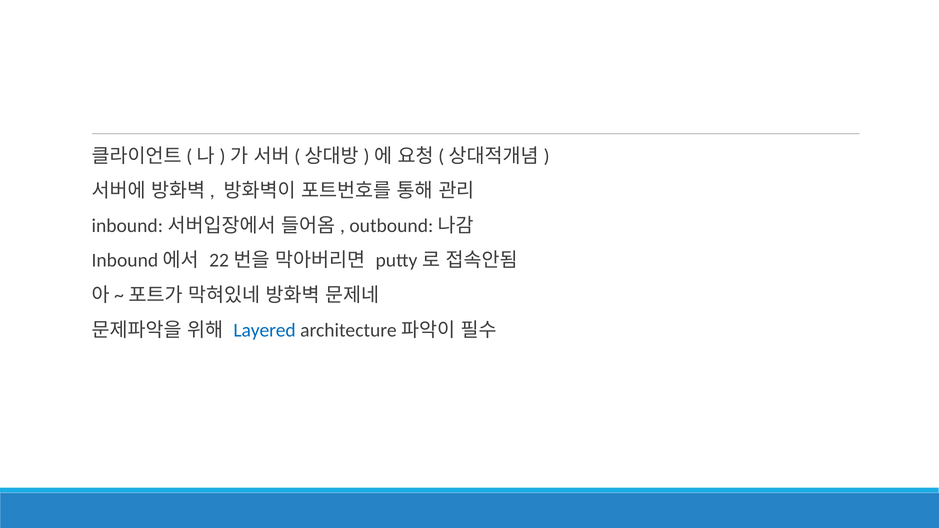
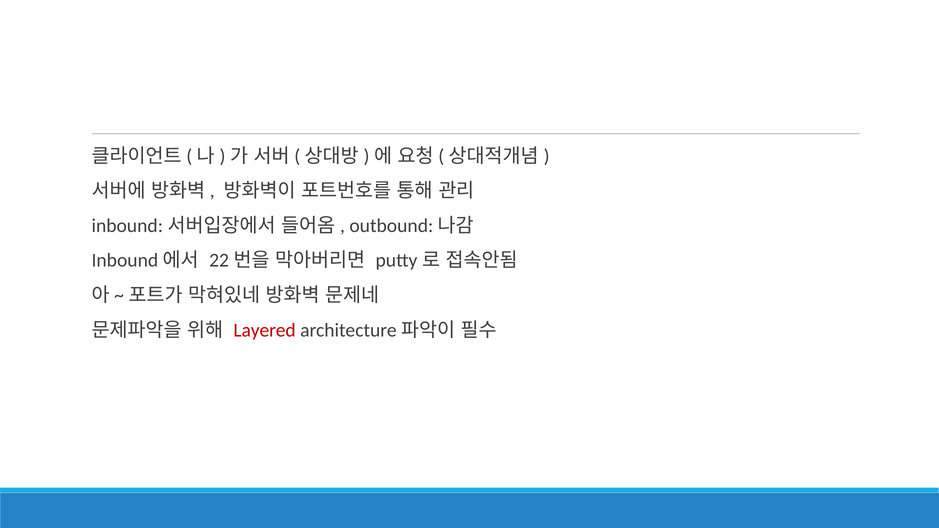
Layered colour: blue -> red (265, 330)
